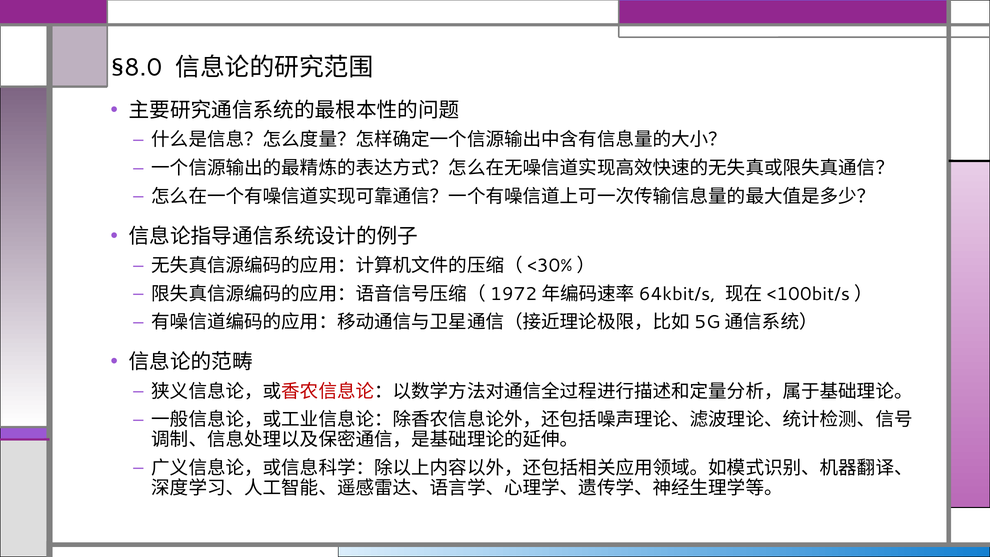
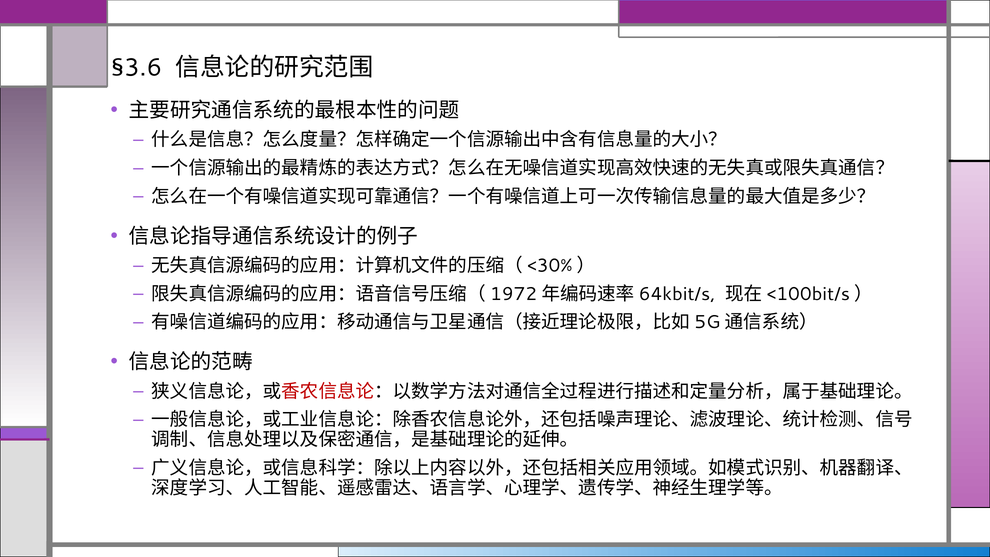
§8.0: §8.0 -> §3.6 (137, 67)
